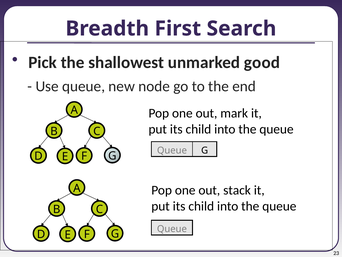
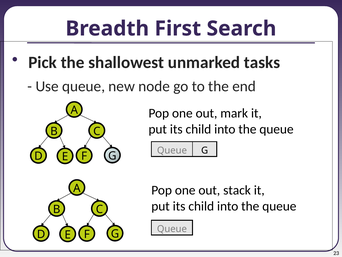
good: good -> tasks (262, 62)
